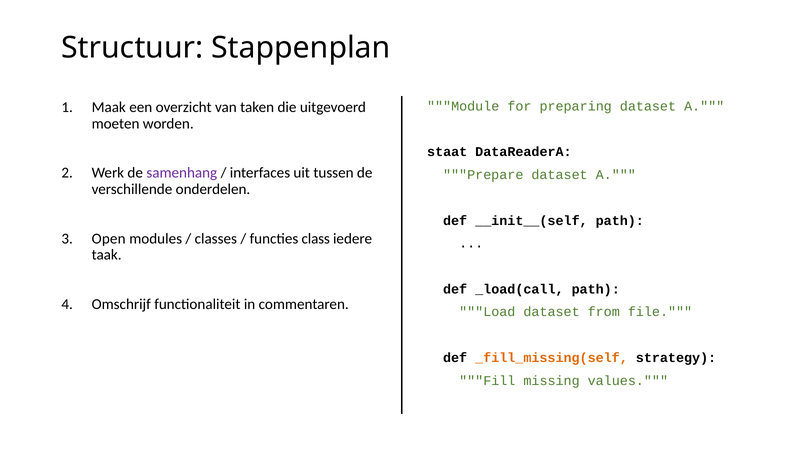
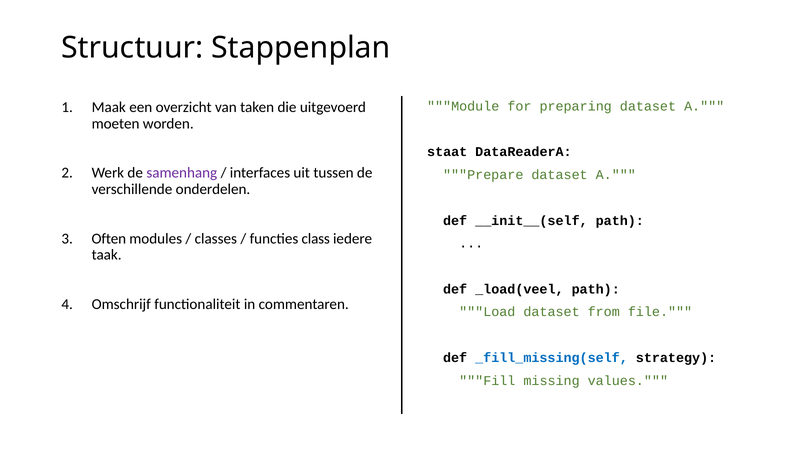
Open: Open -> Often (109, 239)
_load(call: _load(call -> _load(veel (519, 289)
_fill_missing(self colour: orange -> blue (552, 358)
